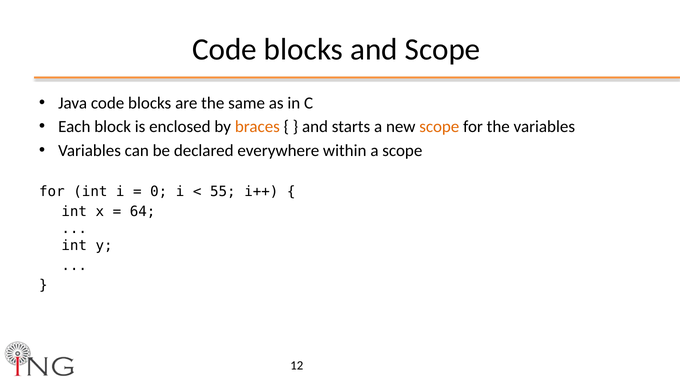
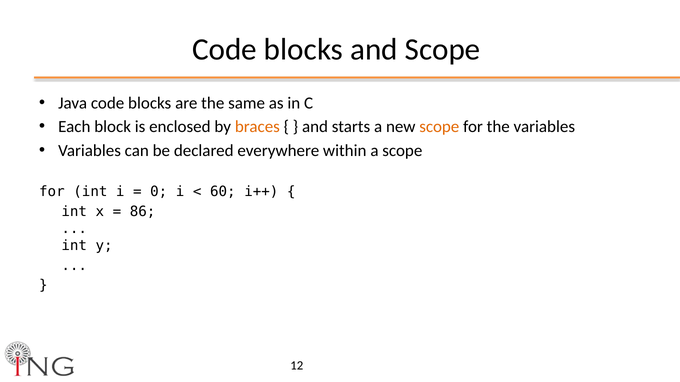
55: 55 -> 60 (223, 192)
64: 64 -> 86 (143, 212)
